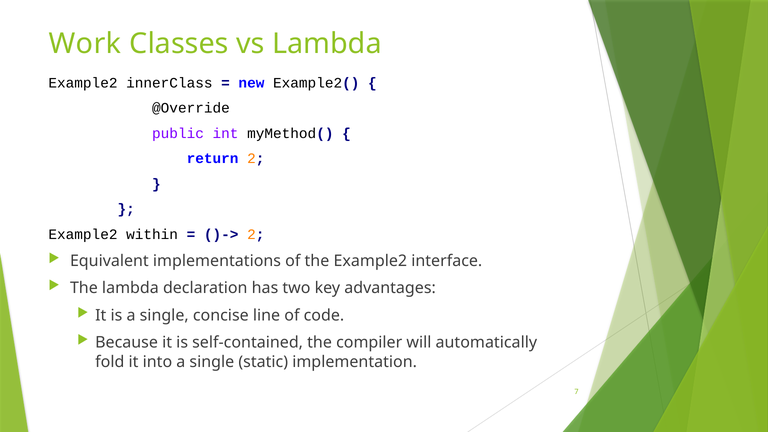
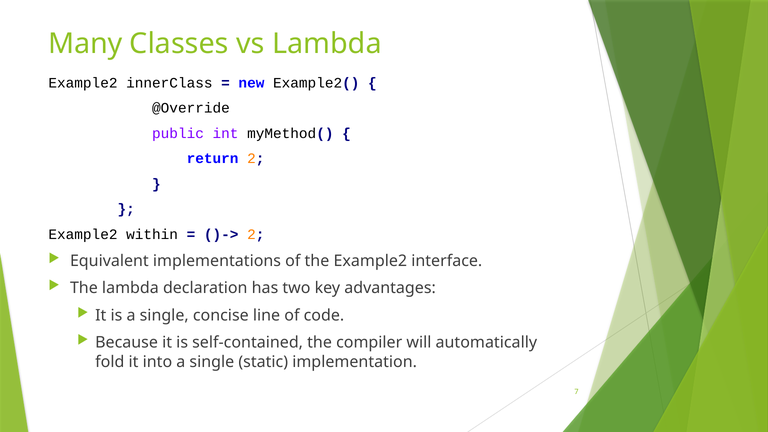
Work: Work -> Many (85, 44)
